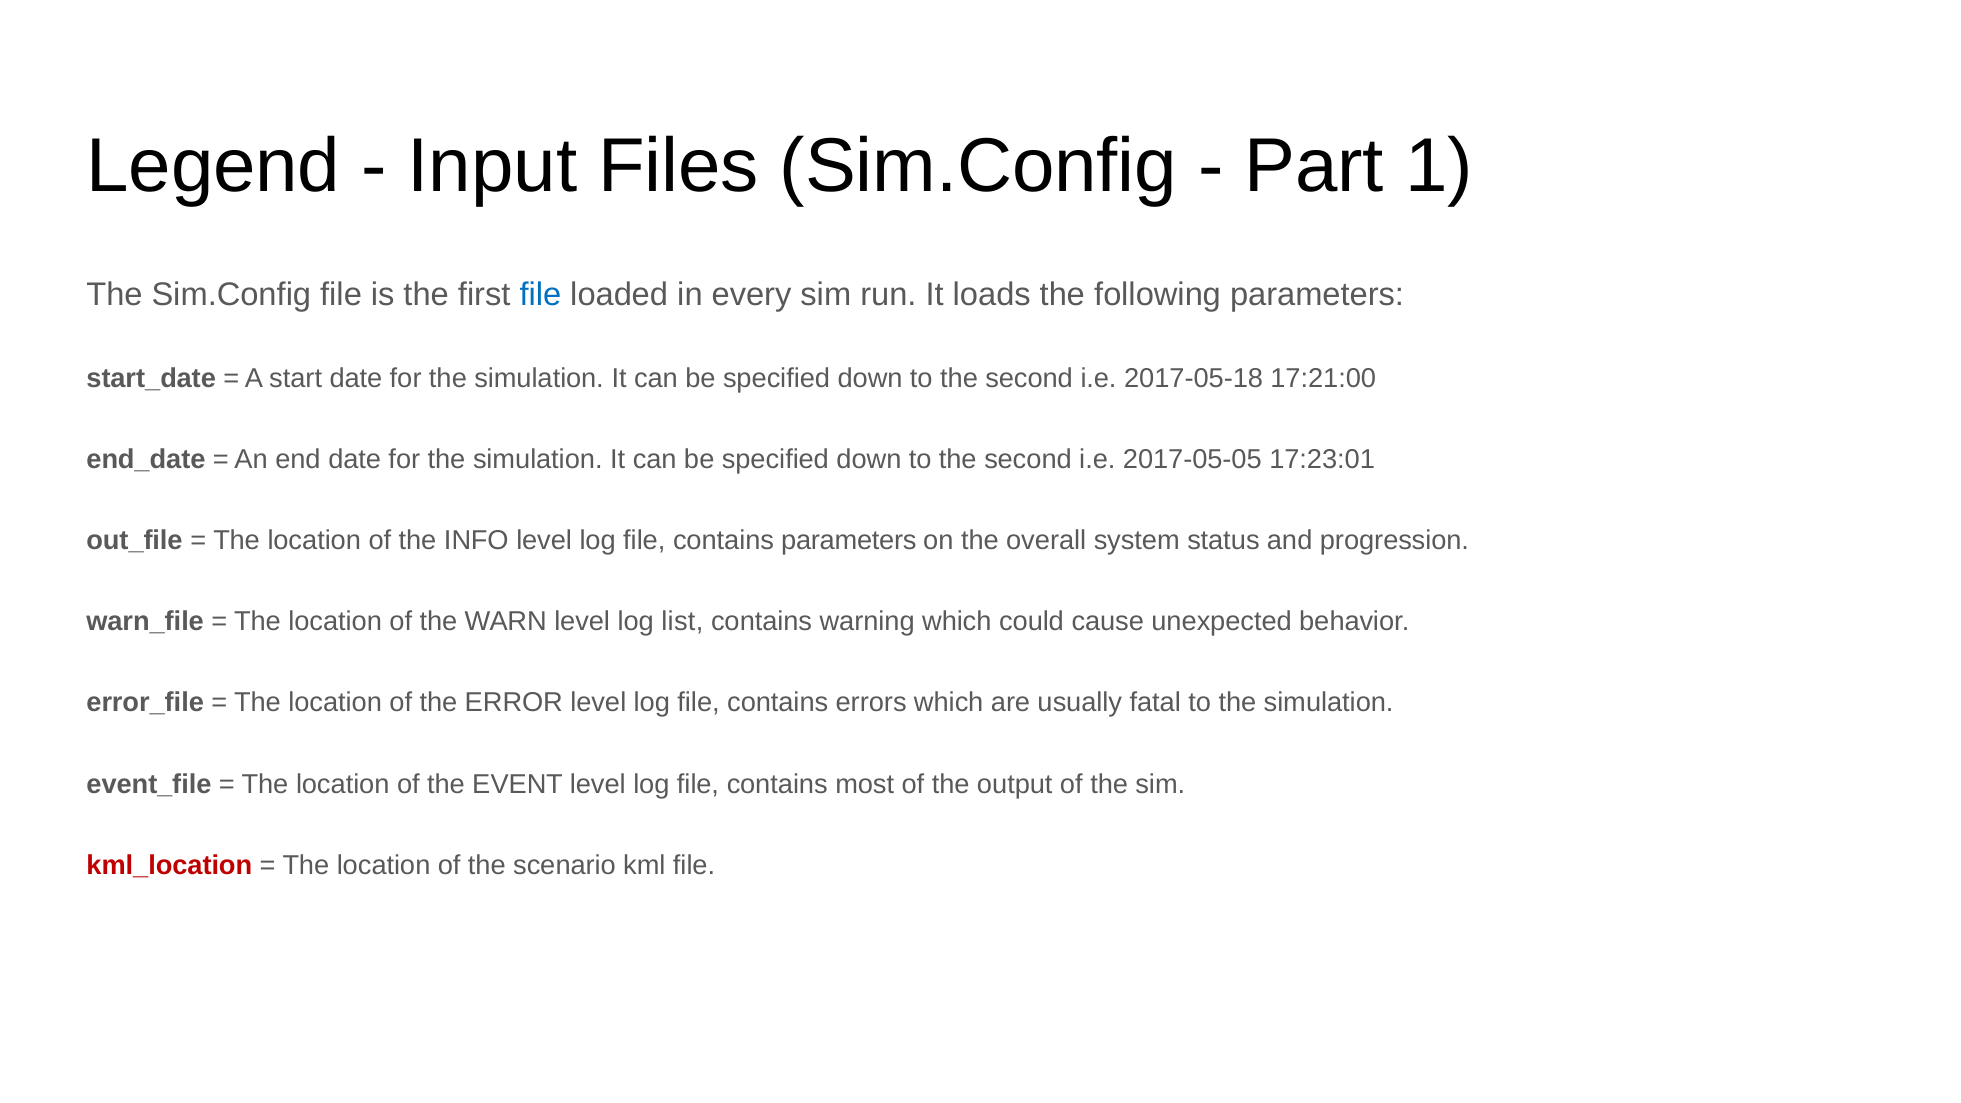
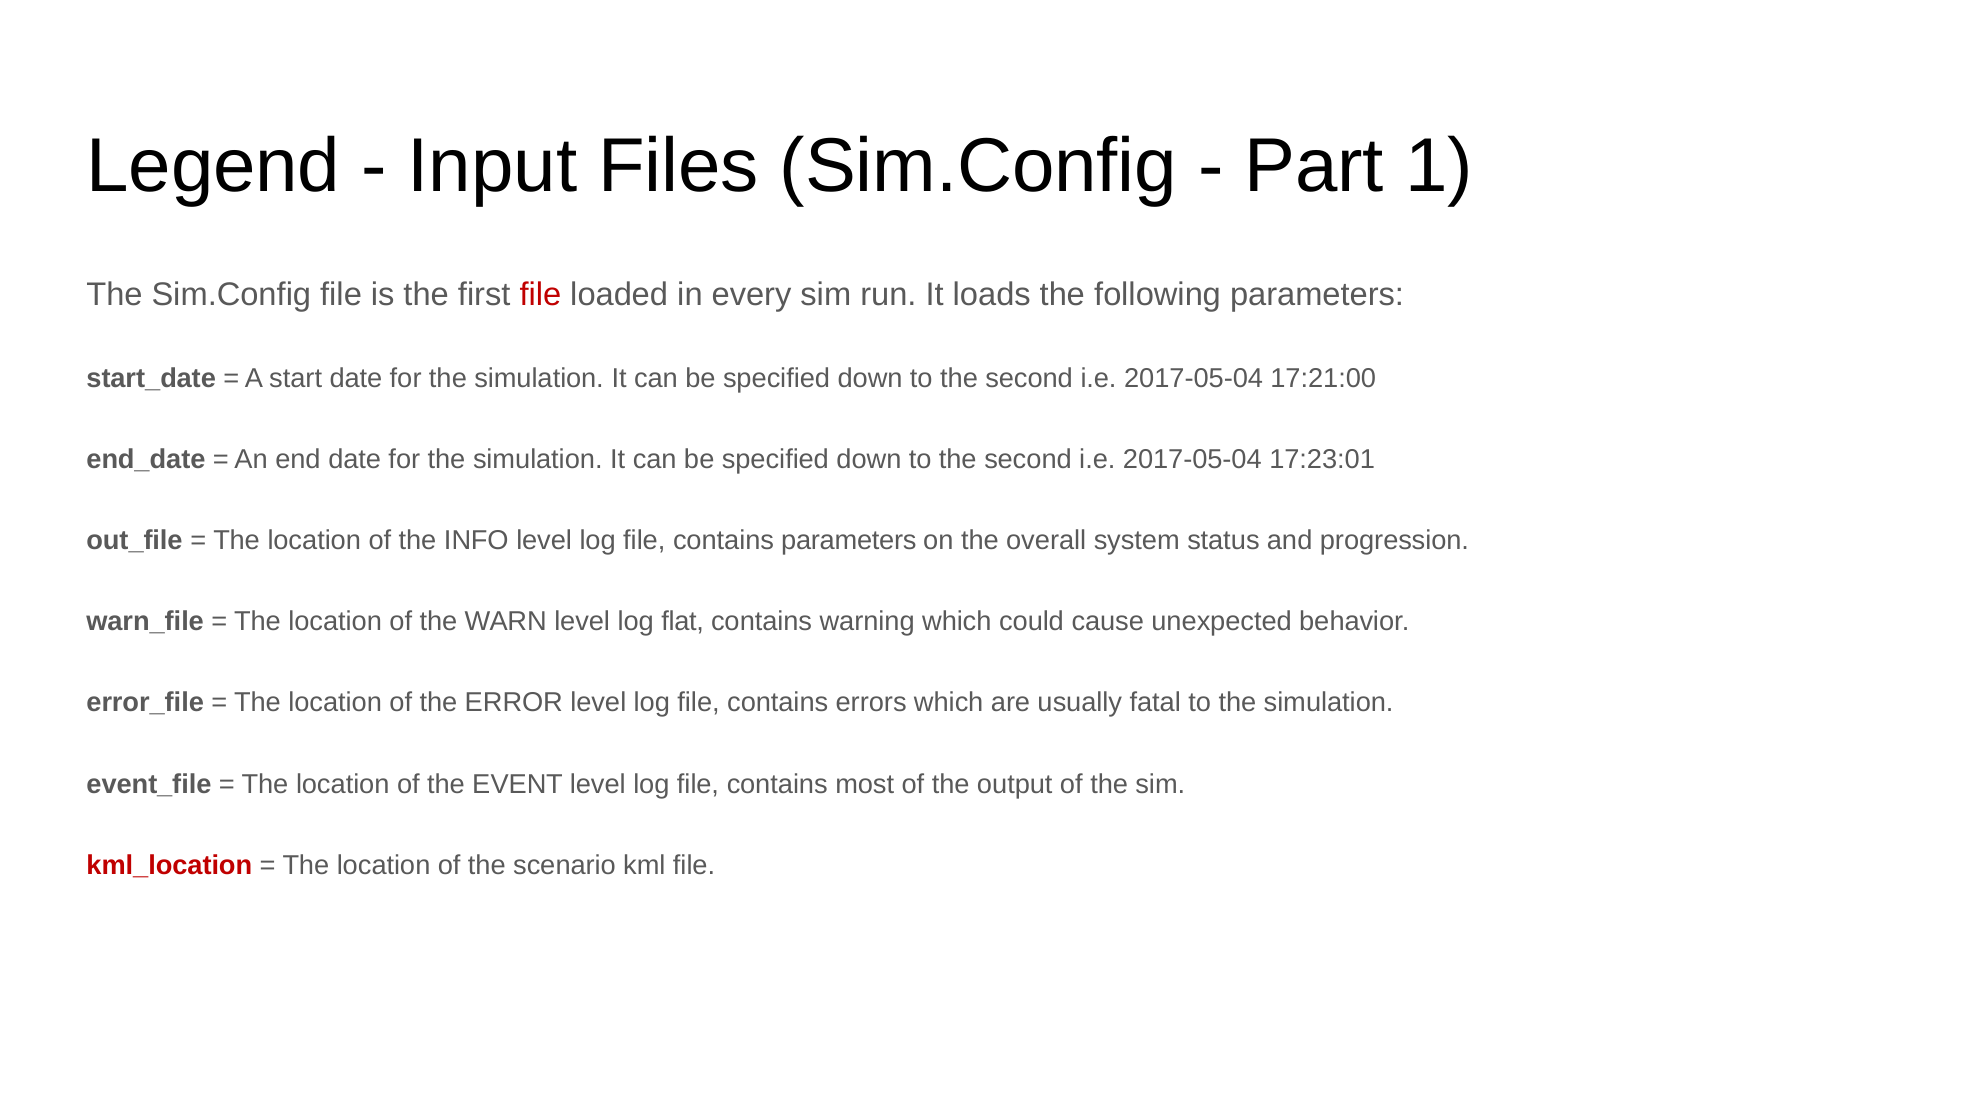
file colour: blue -> red (540, 294)
2017-05-18: 2017-05-18 -> 2017-05-04 (1194, 378)
2017-05-05: 2017-05-05 -> 2017-05-04 (1192, 460)
list: list -> flat (683, 622)
